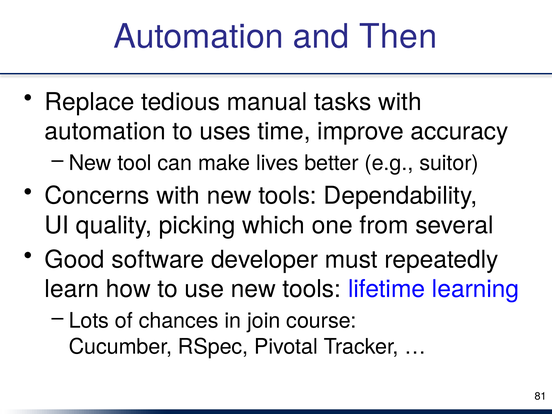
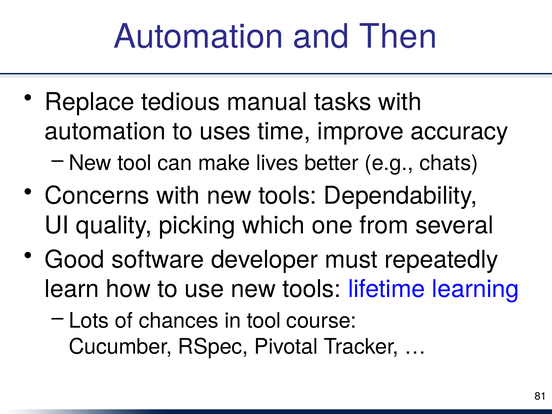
suitor: suitor -> chats (449, 163)
in join: join -> tool (264, 321)
